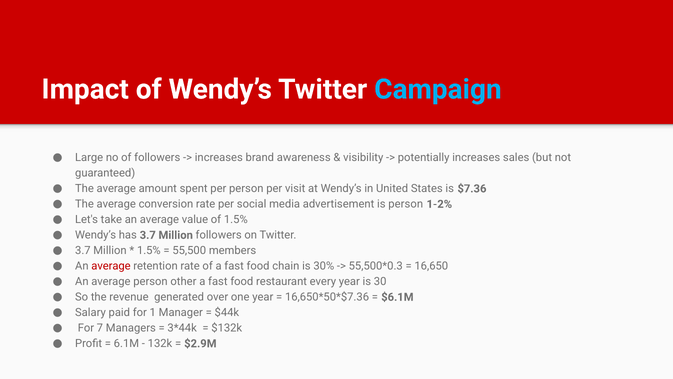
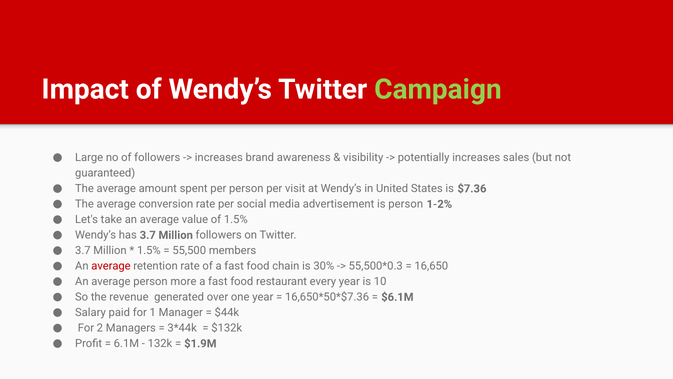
Campaign colour: light blue -> light green (438, 89)
other: other -> more (183, 281)
30: 30 -> 10 (380, 281)
7: 7 -> 2 (100, 328)
$2.9M: $2.9M -> $1.9M (200, 343)
